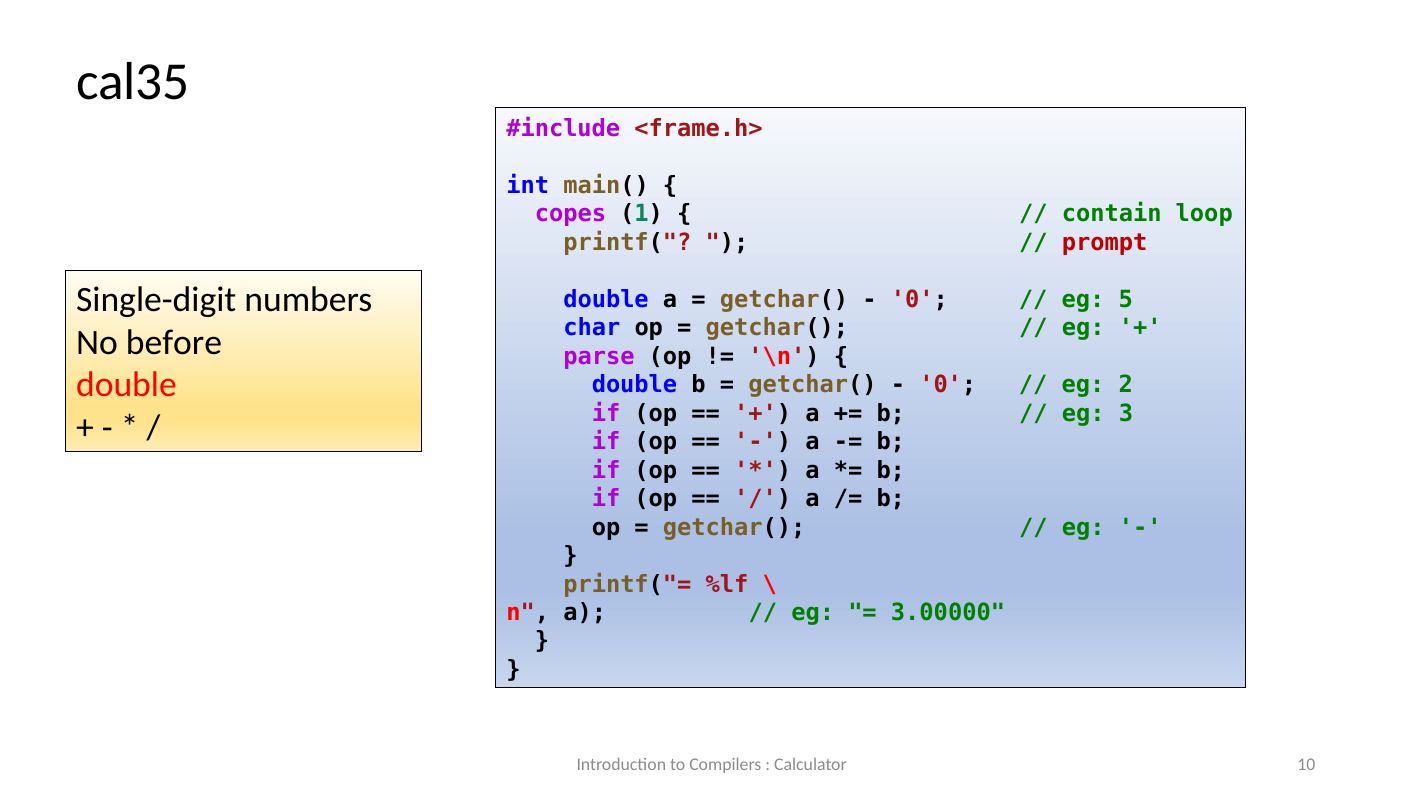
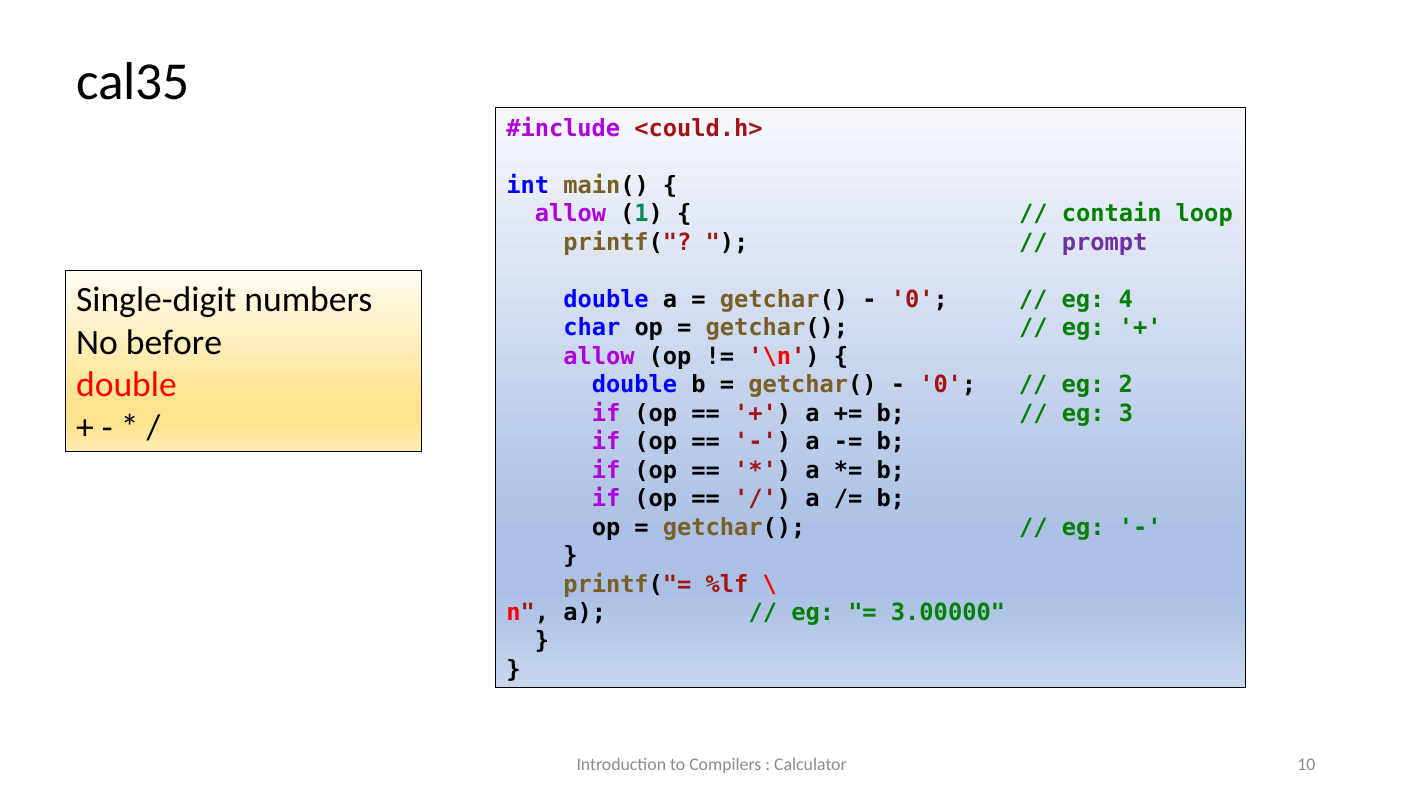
<frame.h>: <frame.h> -> <could.h> (699, 129)
copes: copes -> allow (570, 214)
prompt colour: red -> purple (1105, 243)
5: 5 -> 4 (1126, 300)
parse: parse -> allow (599, 356)
